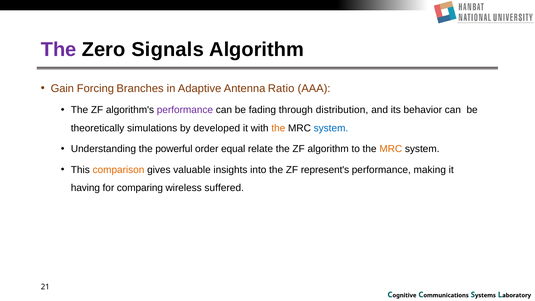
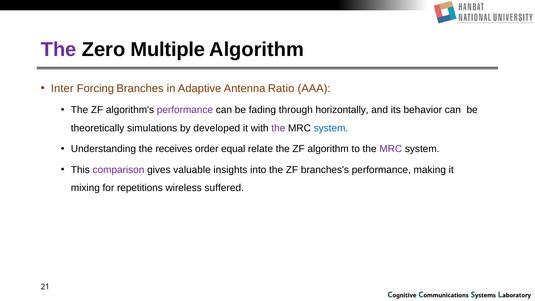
Signals: Signals -> Multiple (168, 49)
Gain: Gain -> Inter (62, 89)
distribution: distribution -> horizontally (342, 110)
the colour: orange -> purple (278, 128)
powerful: powerful -> receives (174, 149)
MRC colour: orange -> purple (391, 149)
comparison colour: orange -> purple (118, 170)
represent's: represent's -> branches's (325, 170)
having: having -> mixing (85, 188)
comparing: comparing -> repetitions (140, 188)
